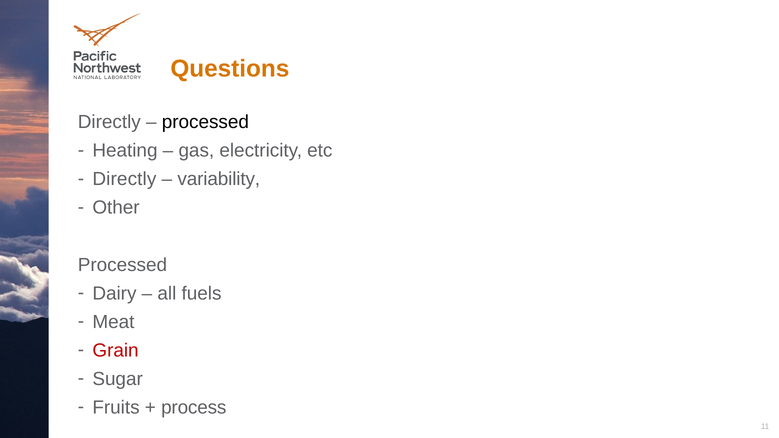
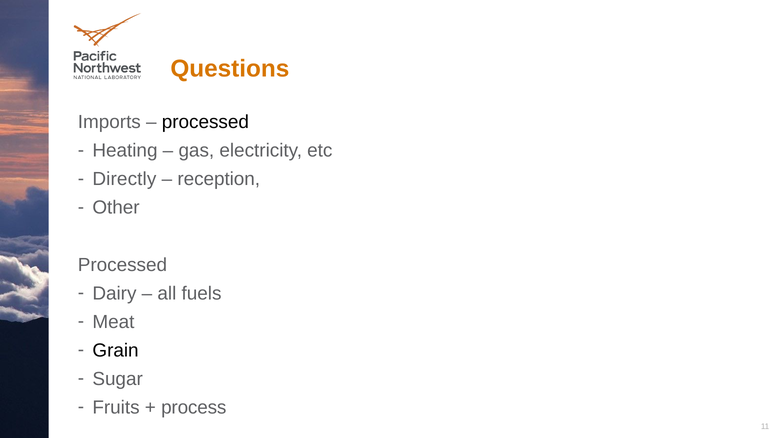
Directly: Directly -> Imports (109, 122)
variability: variability -> reception (219, 179)
Grain colour: red -> black (116, 351)
